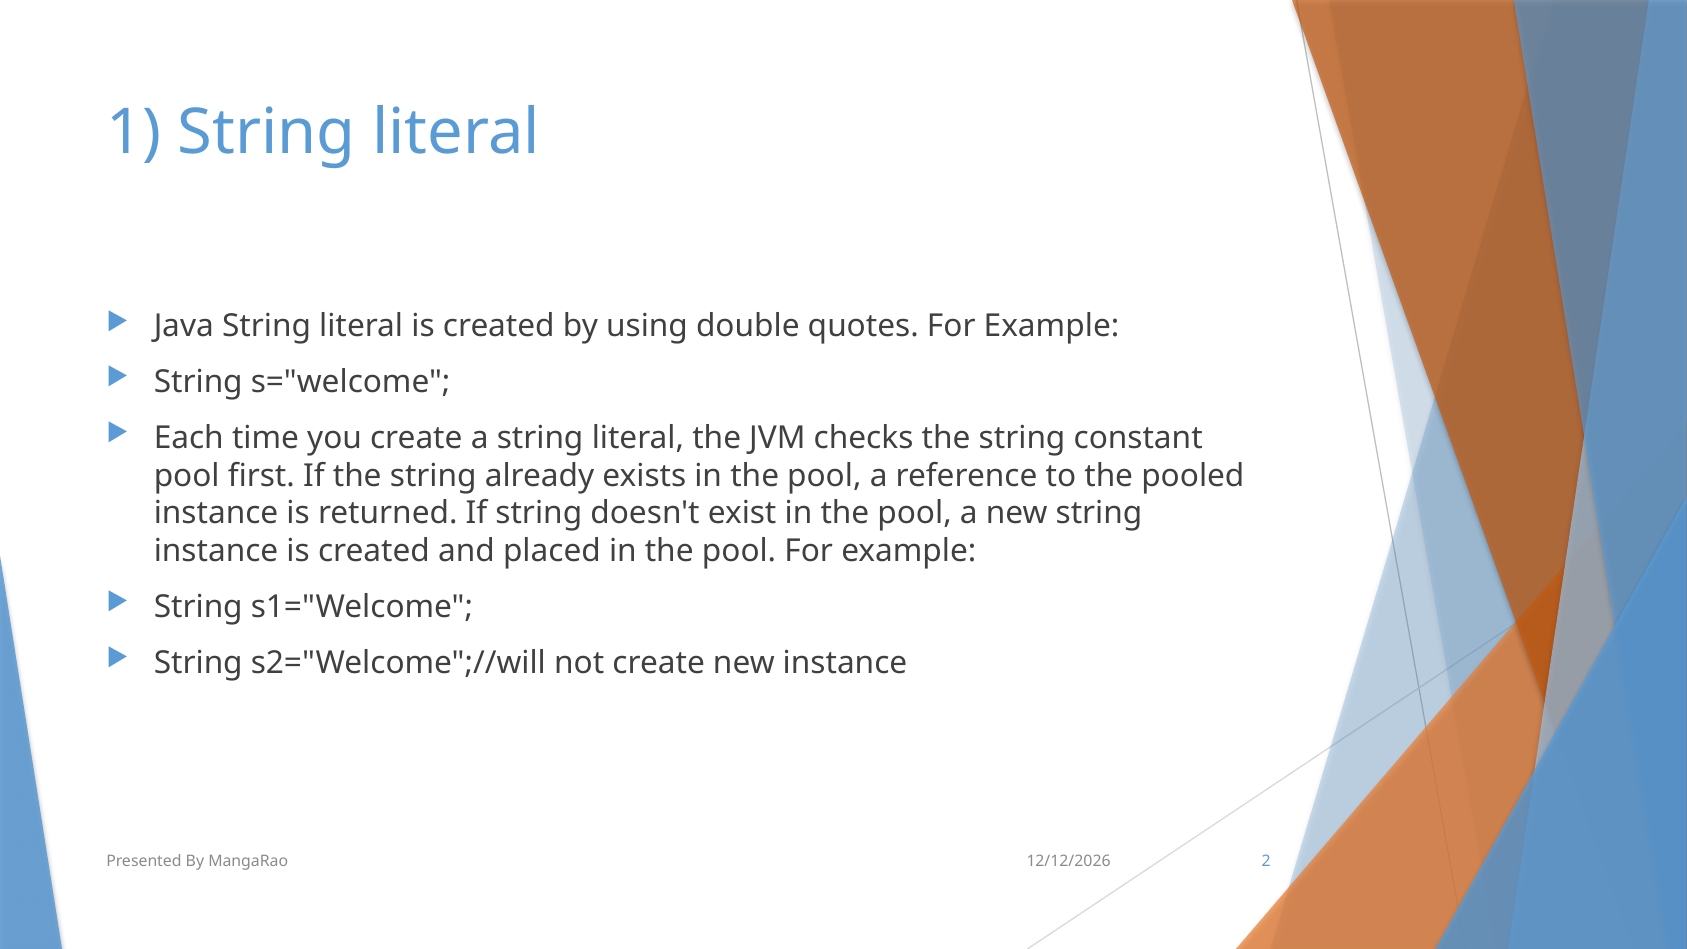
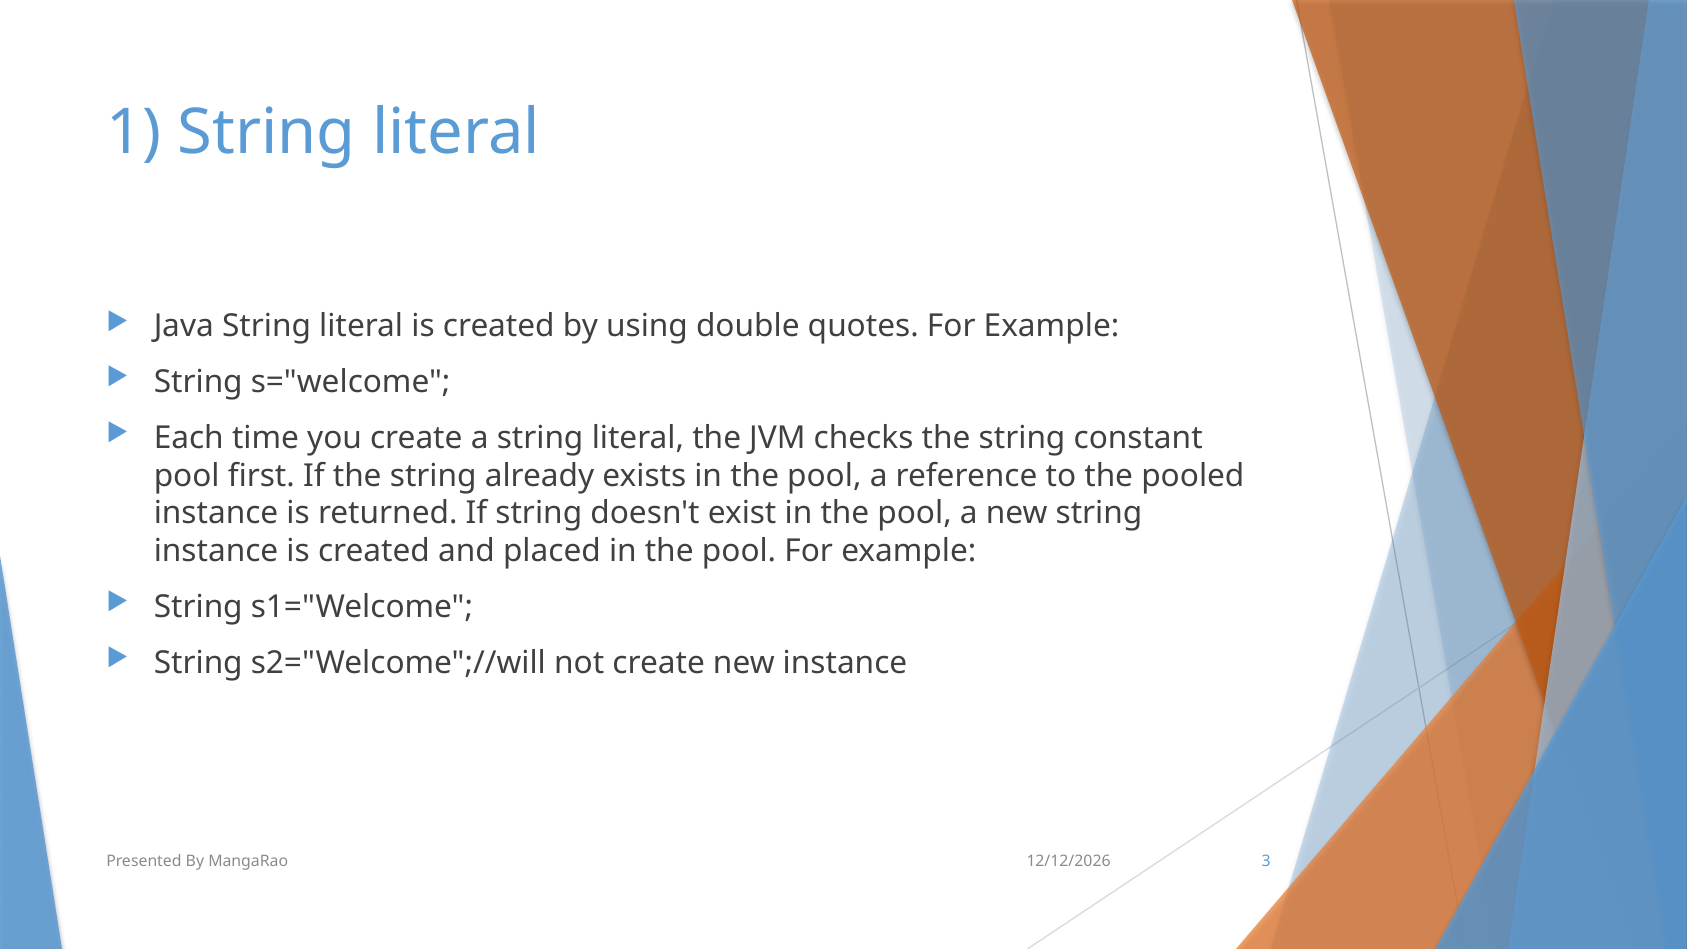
2: 2 -> 3 (1266, 861)
